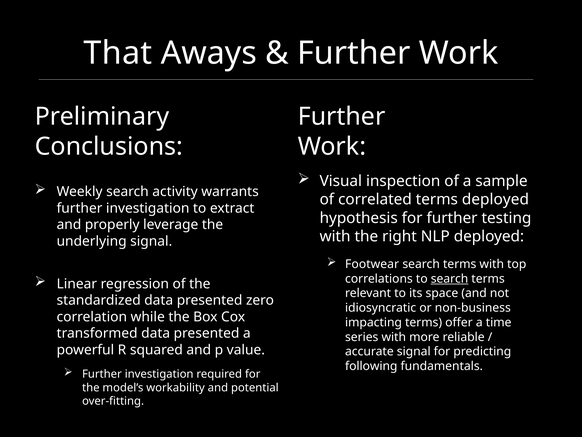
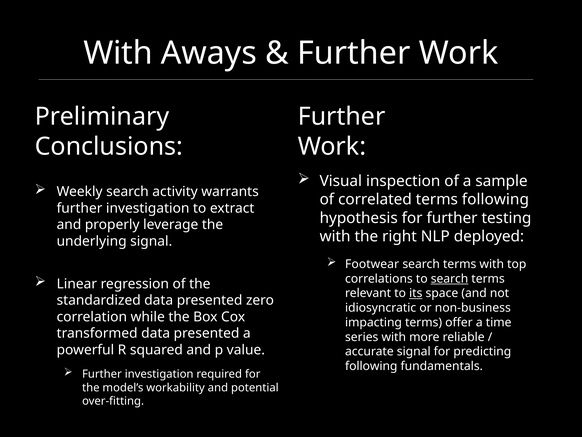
That: That -> With (118, 53)
terms deployed: deployed -> following (495, 199)
its underline: none -> present (416, 293)
